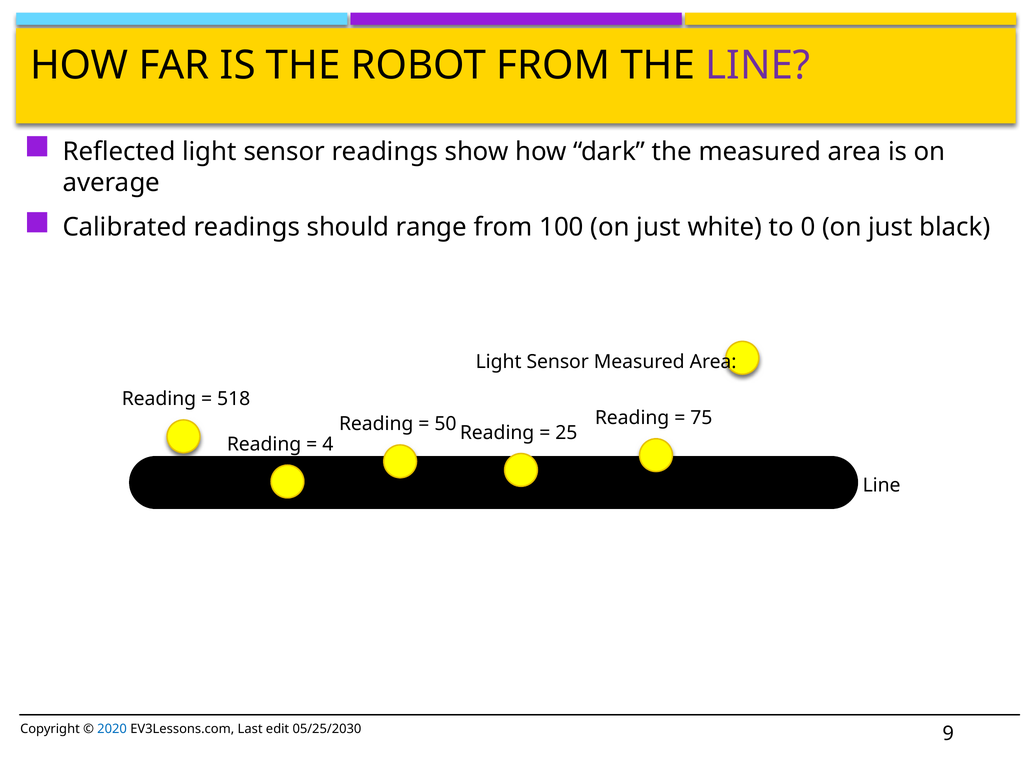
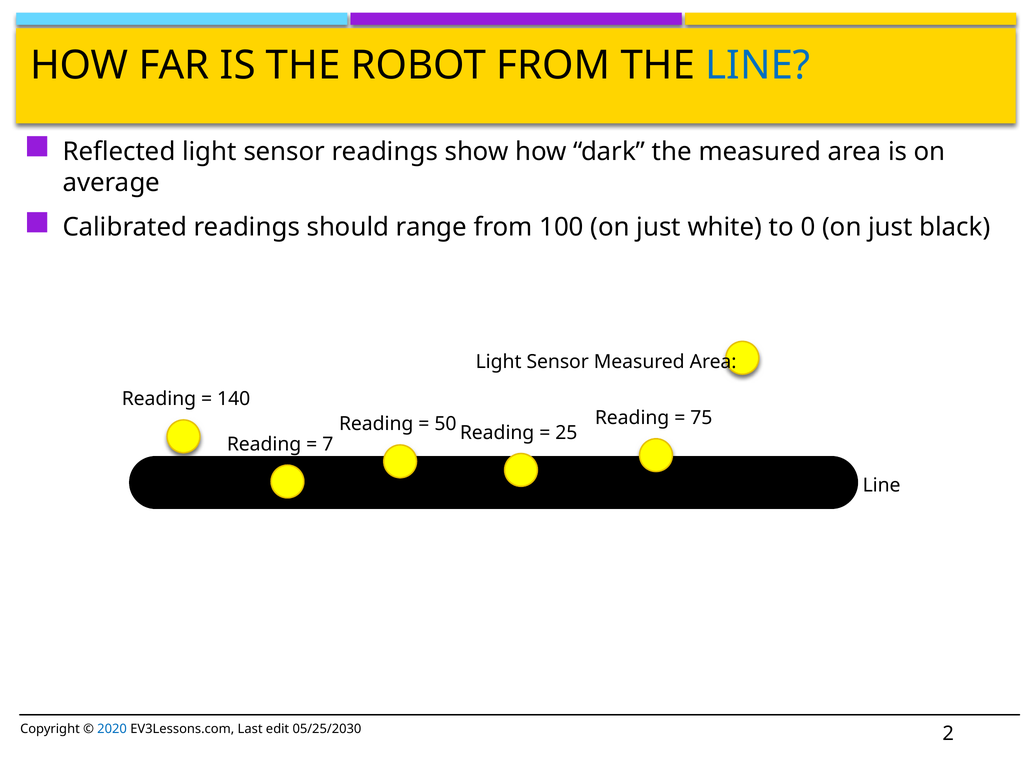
LINE colour: purple -> blue (758, 65)
518: 518 -> 140 (234, 399)
4: 4 -> 7 (328, 444)
9: 9 -> 2 (948, 734)
